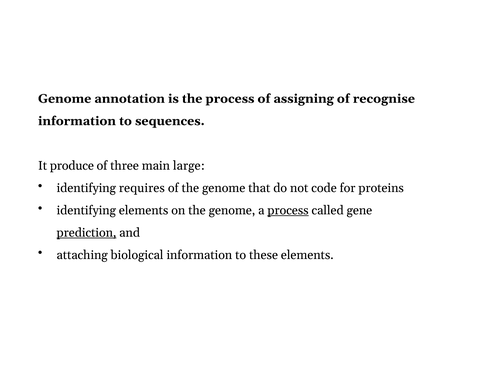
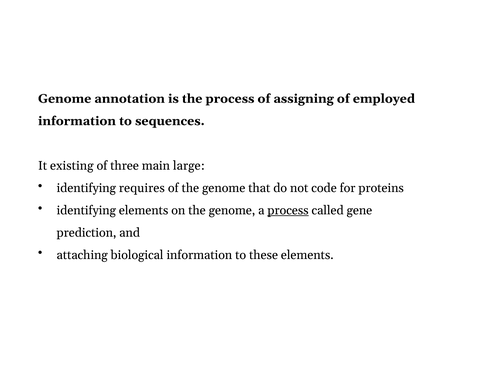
recognise: recognise -> employed (384, 99)
produce: produce -> existing (72, 166)
prediction underline: present -> none (87, 233)
